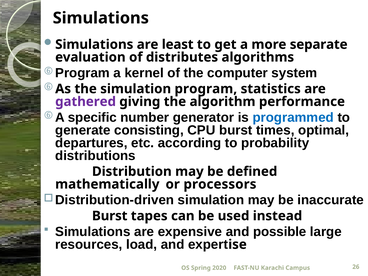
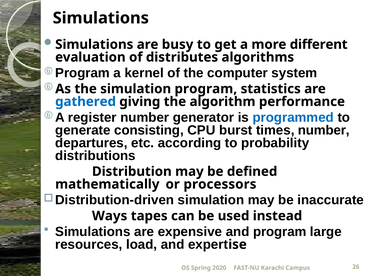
least: least -> busy (178, 44)
separate: separate -> different (319, 44)
gathered colour: purple -> blue (86, 102)
specific: specific -> register (92, 117)
times optimal: optimal -> number (324, 130)
Burst: Burst -> Ways (110, 216)
and possible: possible -> program (280, 232)
